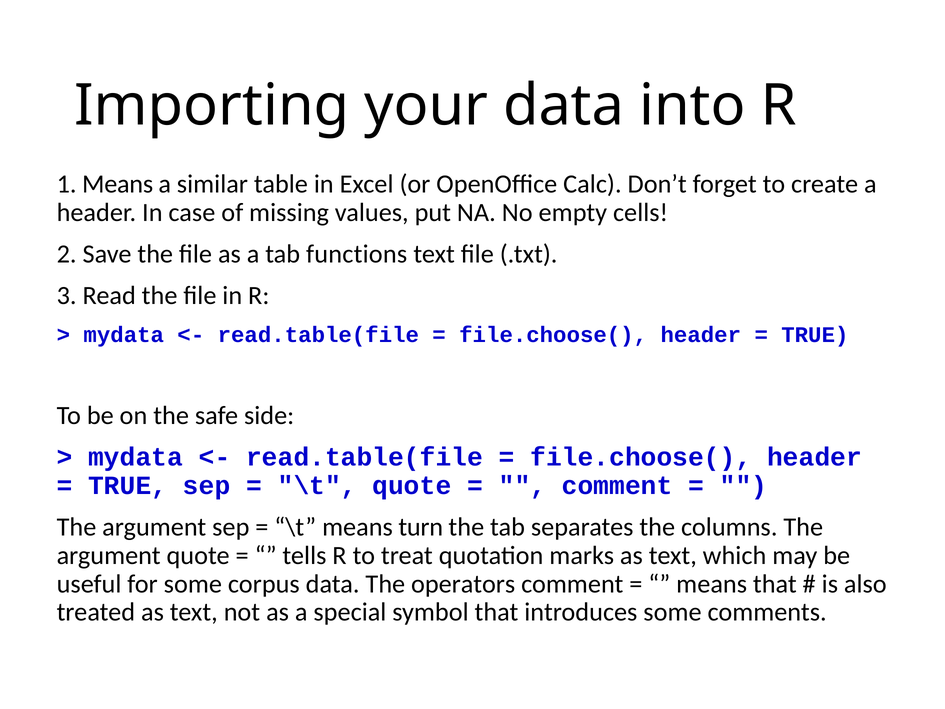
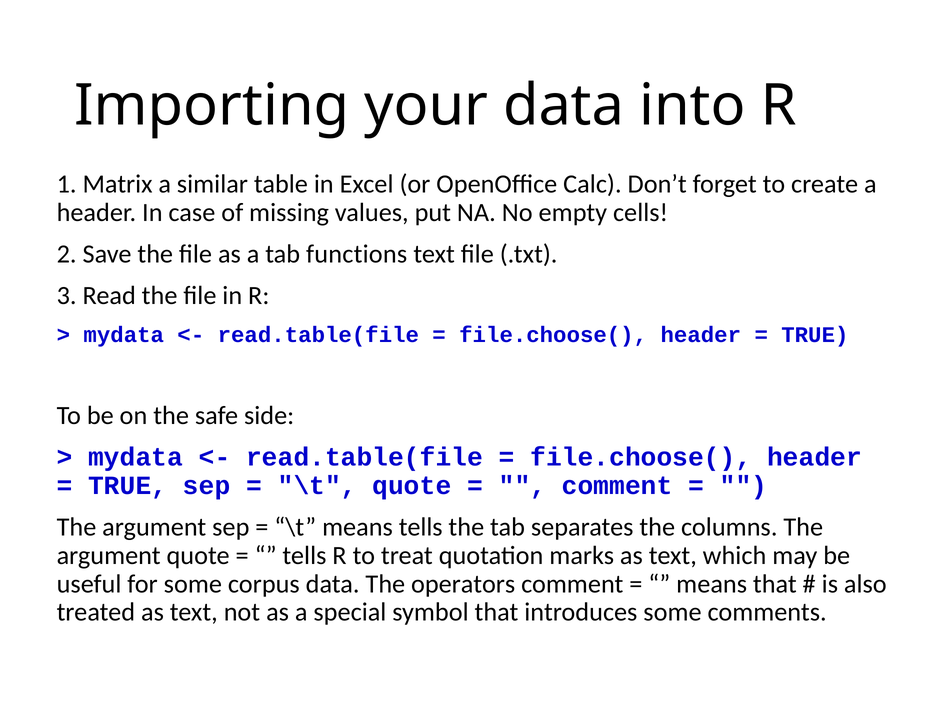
1 Means: Means -> Matrix (118, 184)
means turn: turn -> tells (421, 527)
